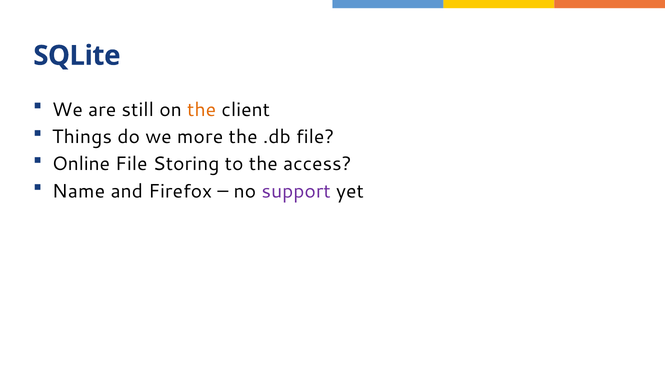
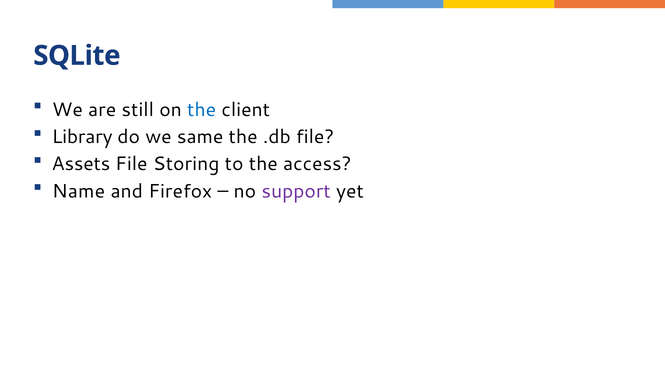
the colour: orange -> blue (202, 110)
Things: Things -> Library (82, 137)
more: more -> same (200, 137)
Online: Online -> Assets (81, 164)
